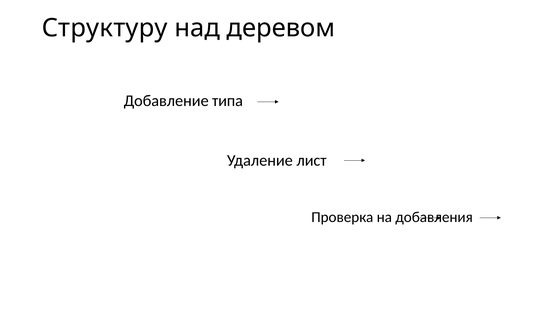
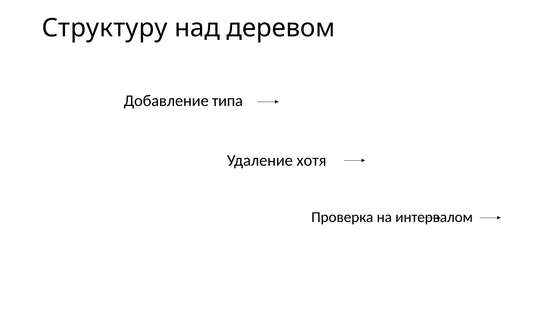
лист: лист -> хотя (311, 160)
добавления: добавления -> интервалом (434, 217)
